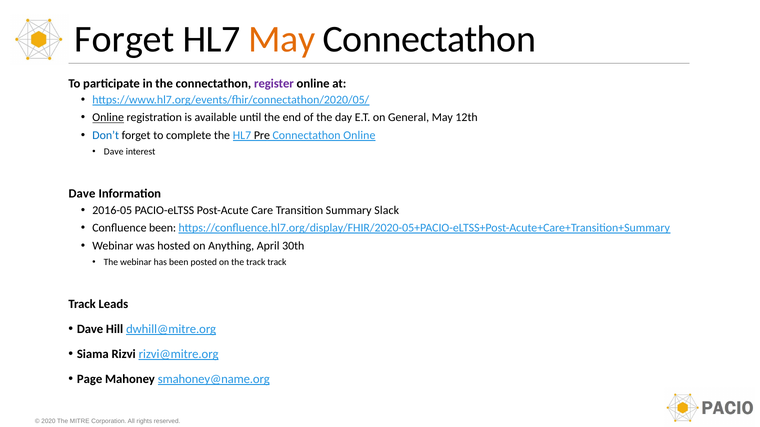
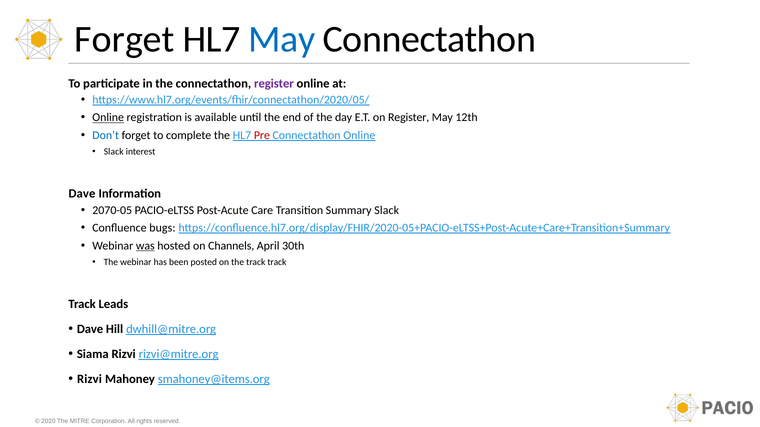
May colour: orange -> blue (282, 39)
on General: General -> Register (409, 118)
Pre colour: black -> red (262, 136)
Dave: Dave -> Slack (114, 152)
2016-05: 2016-05 -> 2070-05 (112, 210)
Confluence been: been -> bugs (162, 228)
was underline: none -> present (145, 246)
Anything: Anything -> Channels (231, 246)
Page: Page -> Rizvi (90, 379)
smahoney@name.org: smahoney@name.org -> smahoney@items.org (214, 379)
